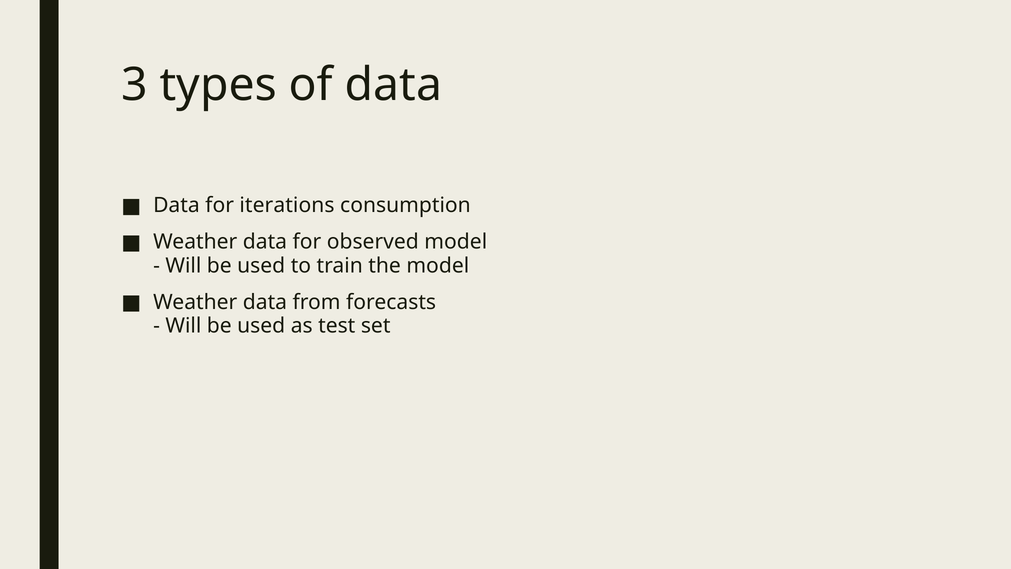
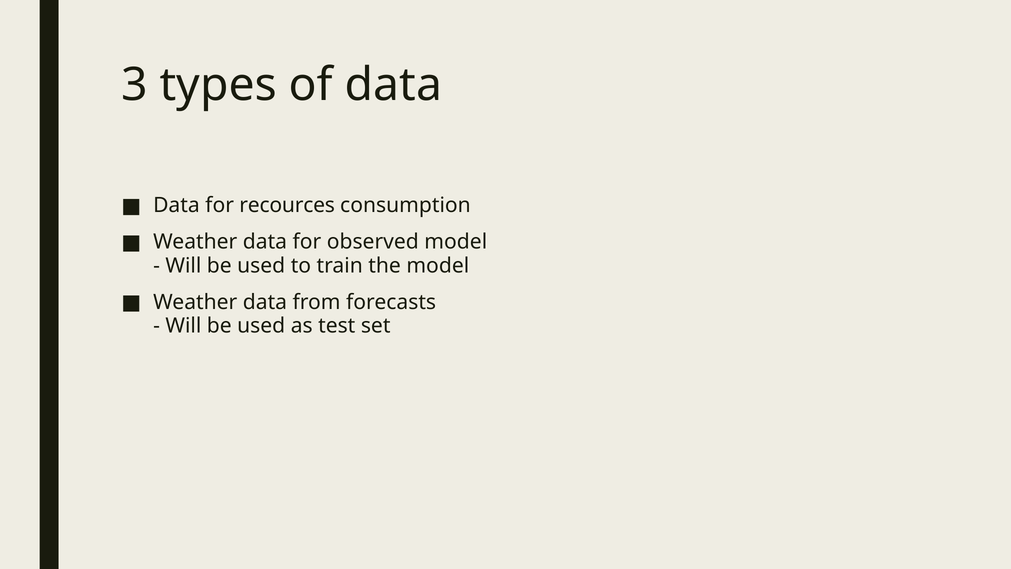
iterations: iterations -> recources (287, 205)
